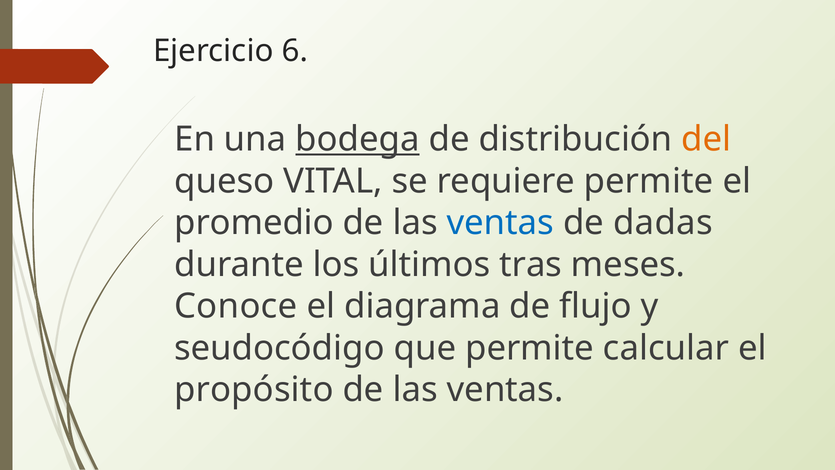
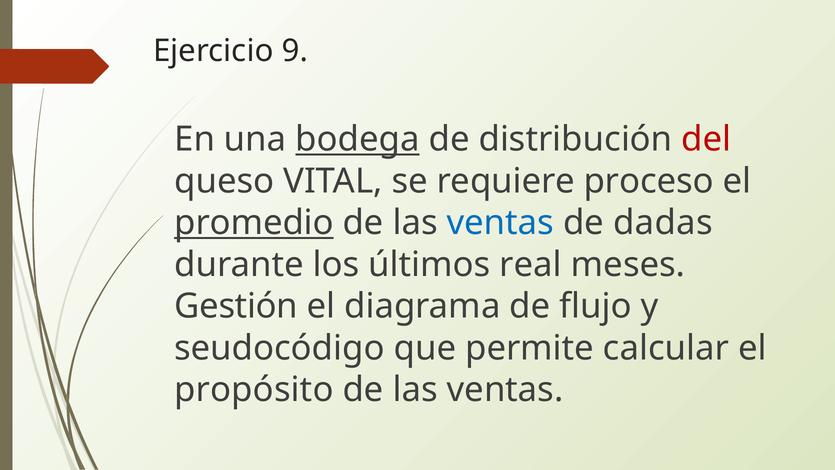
6: 6 -> 9 (295, 51)
del colour: orange -> red (706, 139)
requiere permite: permite -> proceso (649, 181)
promedio underline: none -> present (254, 223)
tras: tras -> real (531, 264)
Conoce: Conoce -> Gestión (236, 306)
